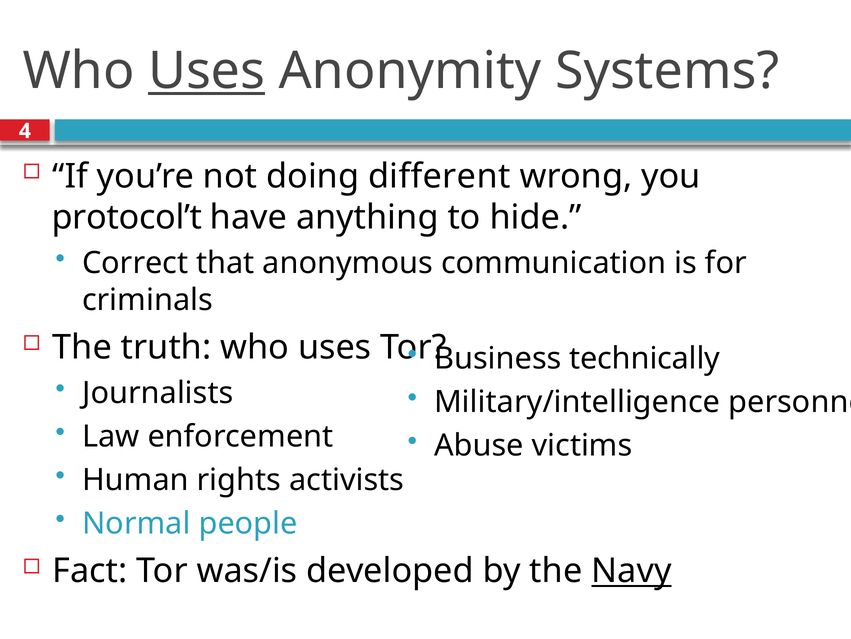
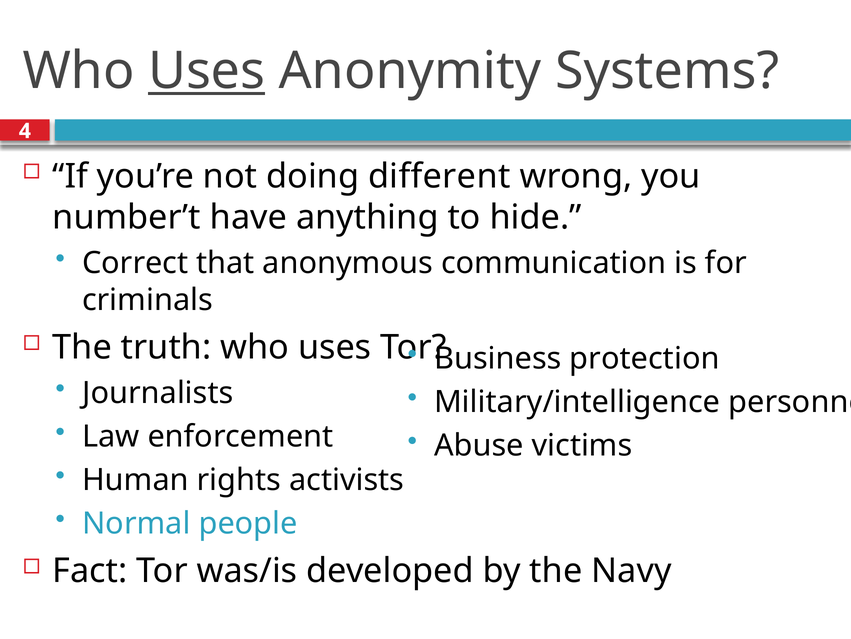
protocol’t: protocol’t -> number’t (127, 217)
technically: technically -> protection (645, 358)
Navy underline: present -> none (631, 570)
